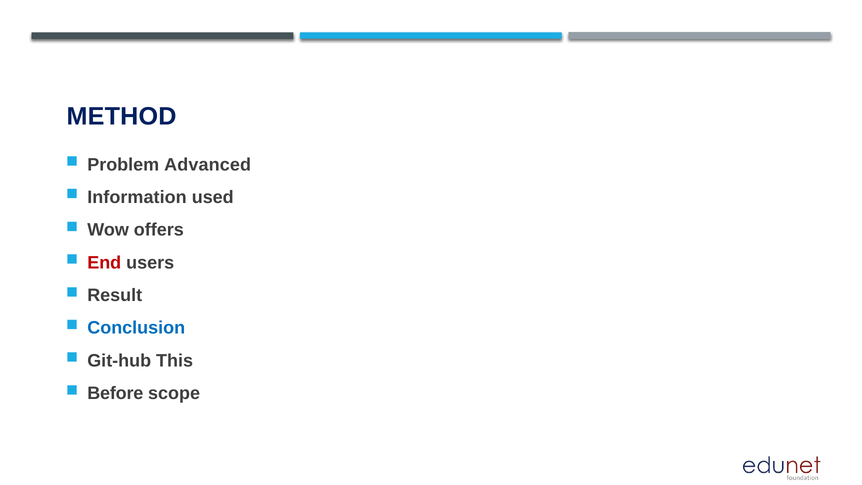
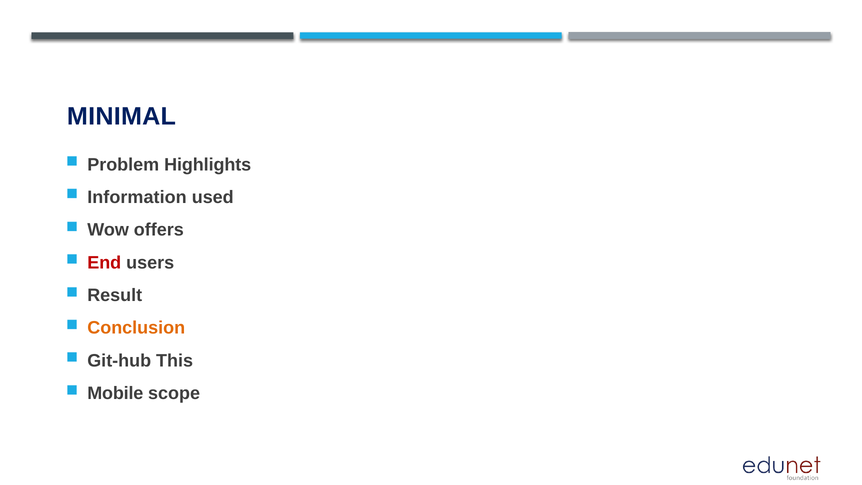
METHOD: METHOD -> MINIMAL (121, 117)
Advanced: Advanced -> Highlights (208, 165)
Conclusion colour: blue -> orange (136, 328)
Before: Before -> Mobile (115, 393)
